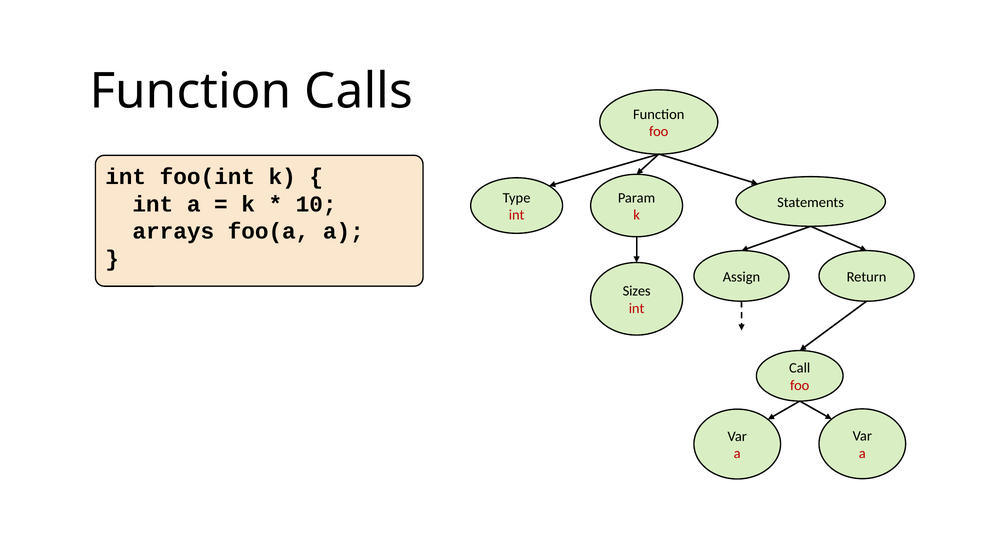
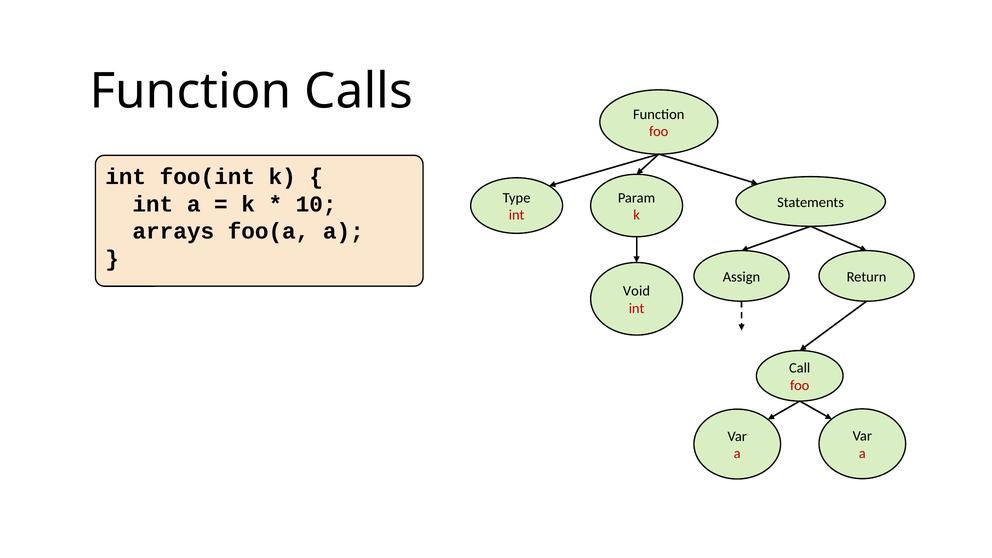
Sizes: Sizes -> Void (636, 291)
